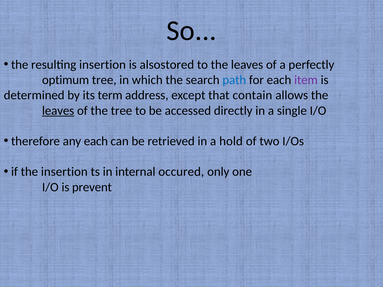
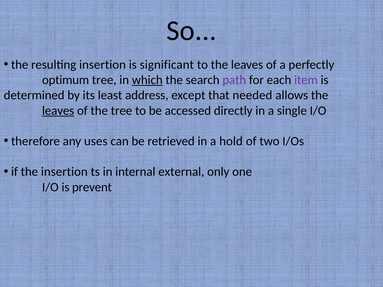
alsostored: alsostored -> significant (167, 65)
which underline: none -> present (147, 80)
path colour: blue -> purple (234, 80)
term: term -> least (110, 95)
contain: contain -> needed (252, 95)
any each: each -> uses (96, 141)
occured: occured -> external (181, 172)
